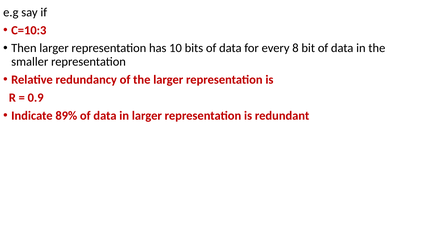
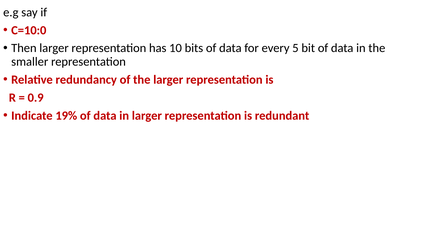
C=10:3: C=10:3 -> C=10:0 (29, 30)
8: 8 -> 5 (295, 48)
89%: 89% -> 19% (66, 115)
